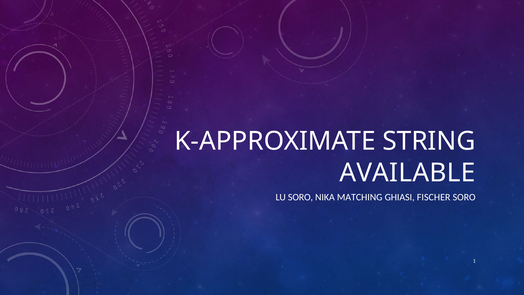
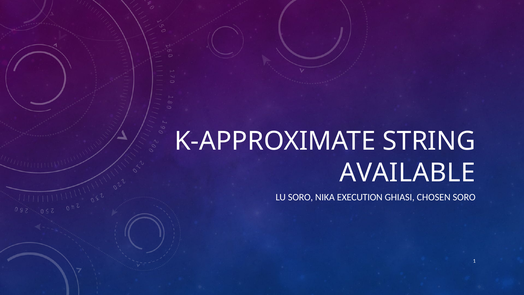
MATCHING: MATCHING -> EXECUTION (360, 197)
FISCHER: FISCHER -> CHOSEN (434, 197)
